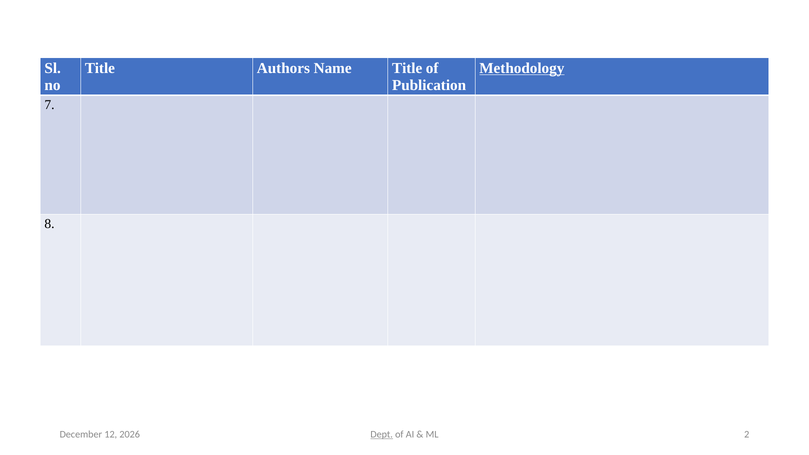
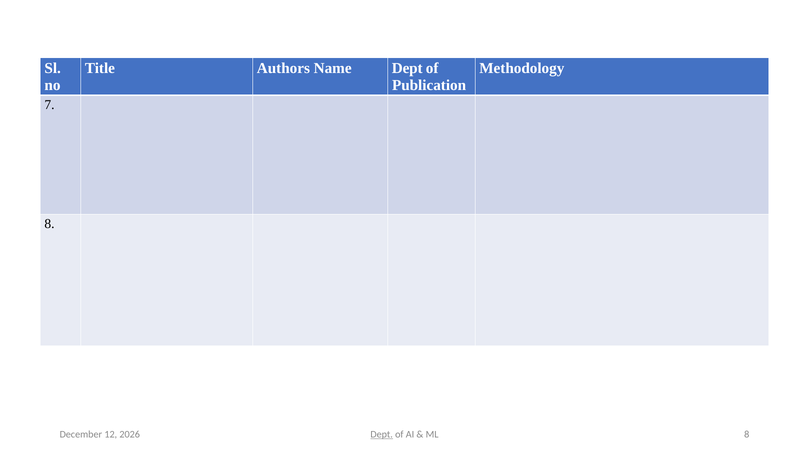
Name Title: Title -> Dept (407, 68)
Methodology underline: present -> none (522, 68)
ML 2: 2 -> 8 (747, 434)
